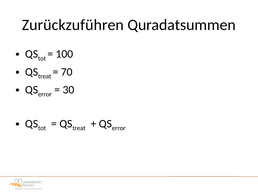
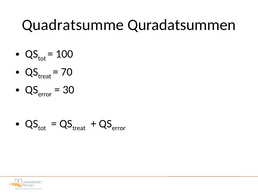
Zurückzuführen: Zurückzuführen -> Quadratsumme (73, 25)
